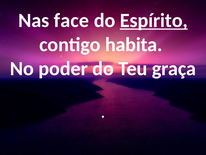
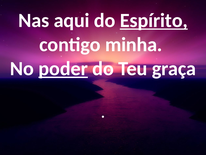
face: face -> aqui (72, 20)
habita: habita -> minha (134, 44)
poder underline: none -> present (63, 68)
